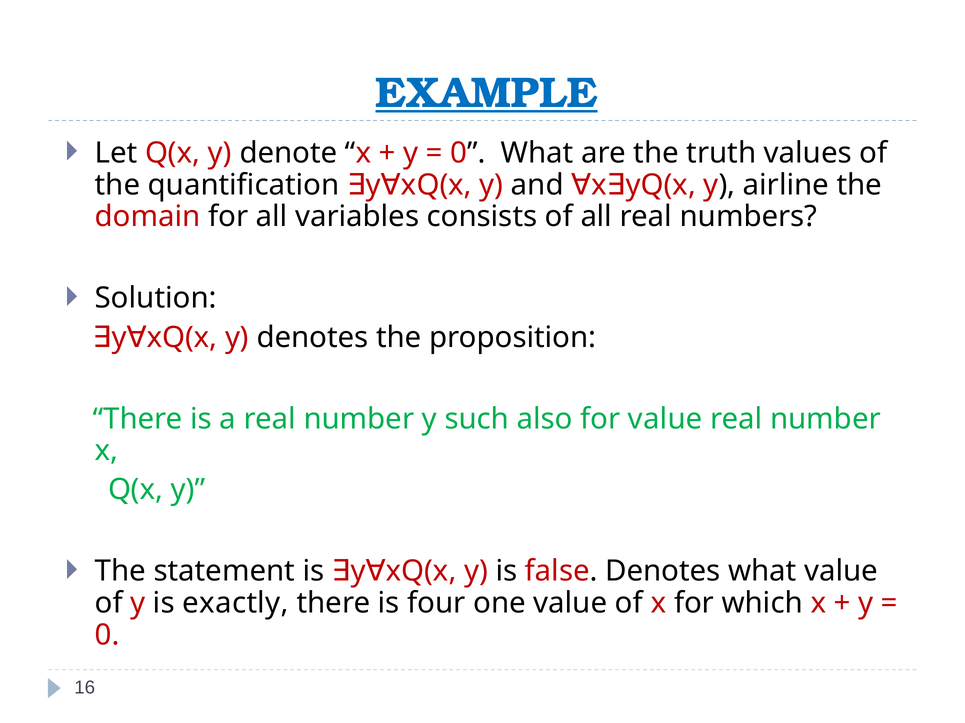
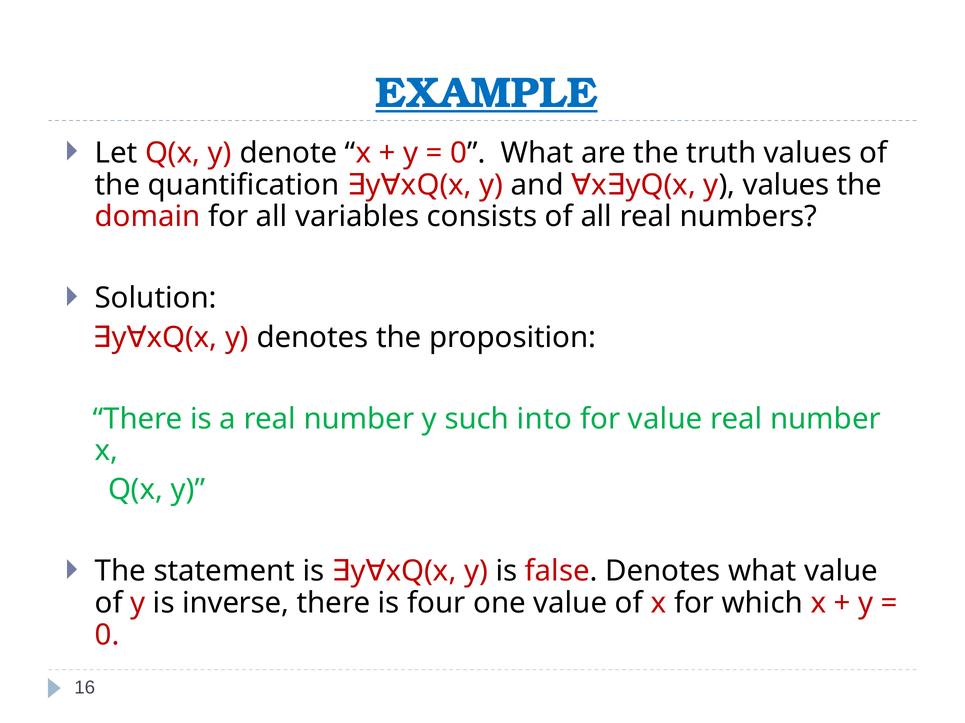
airline: airline -> values (786, 185)
also: also -> into (545, 419)
exactly: exactly -> inverse (236, 604)
